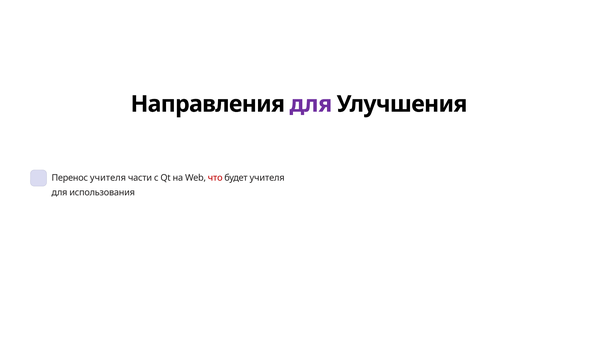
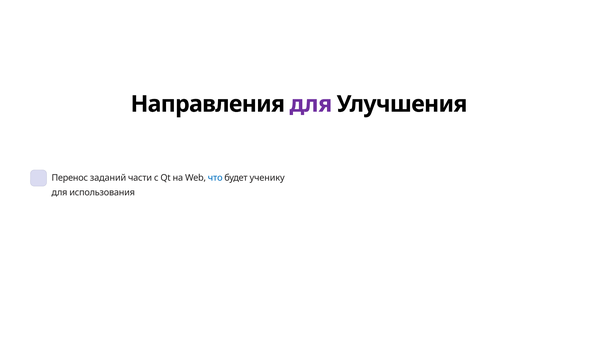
Перенос учителя: учителя -> заданий (108, 177)
что colour: red -> blue (215, 177)
будет учителя: учителя -> ученику (267, 177)
